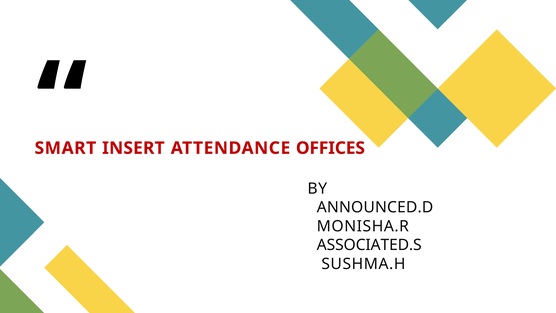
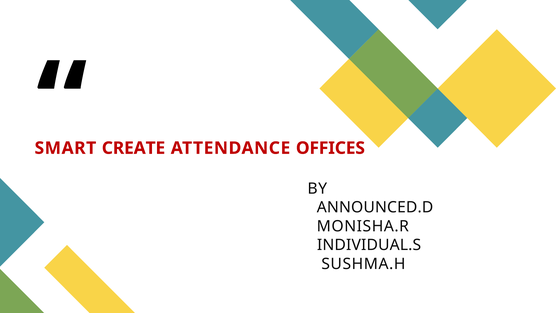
INSERT: INSERT -> CREATE (134, 148)
ASSOCIATED.S: ASSOCIATED.S -> INDIVIDUAL.S (369, 245)
